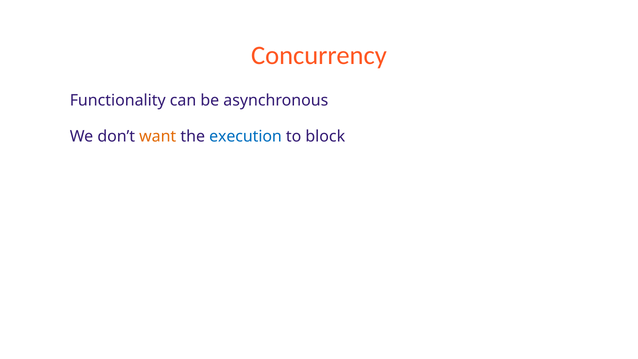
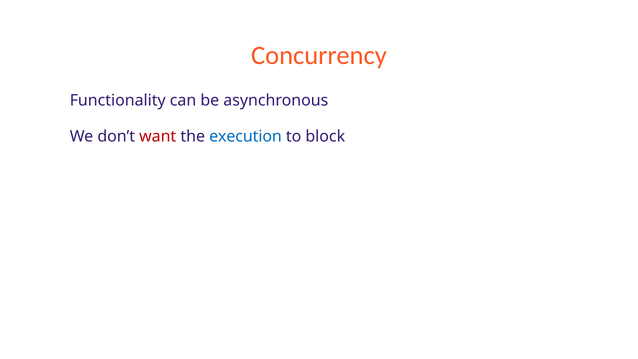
want colour: orange -> red (158, 137)
